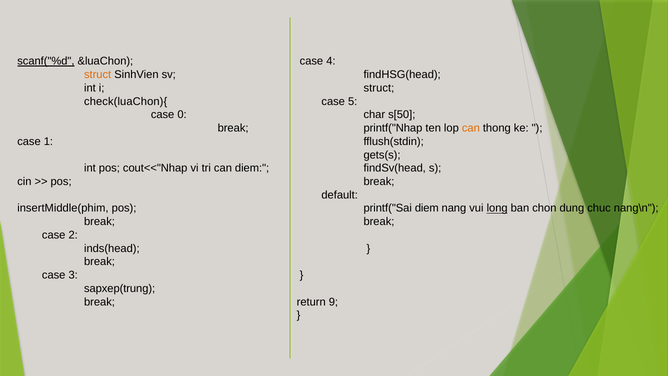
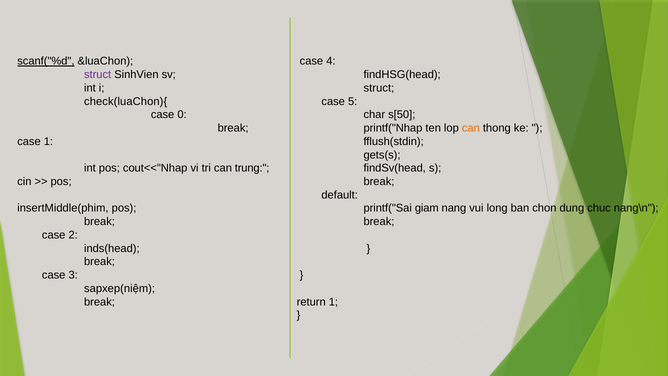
struct colour: orange -> purple (98, 75)
can diem: diem -> trung (252, 168)
printf("Sai diem: diem -> giam (427, 208)
long underline: present -> none (497, 208)
sapxep(trung: sapxep(trung -> sapxep(niệm (120, 288)
return 9: 9 -> 1 (333, 302)
